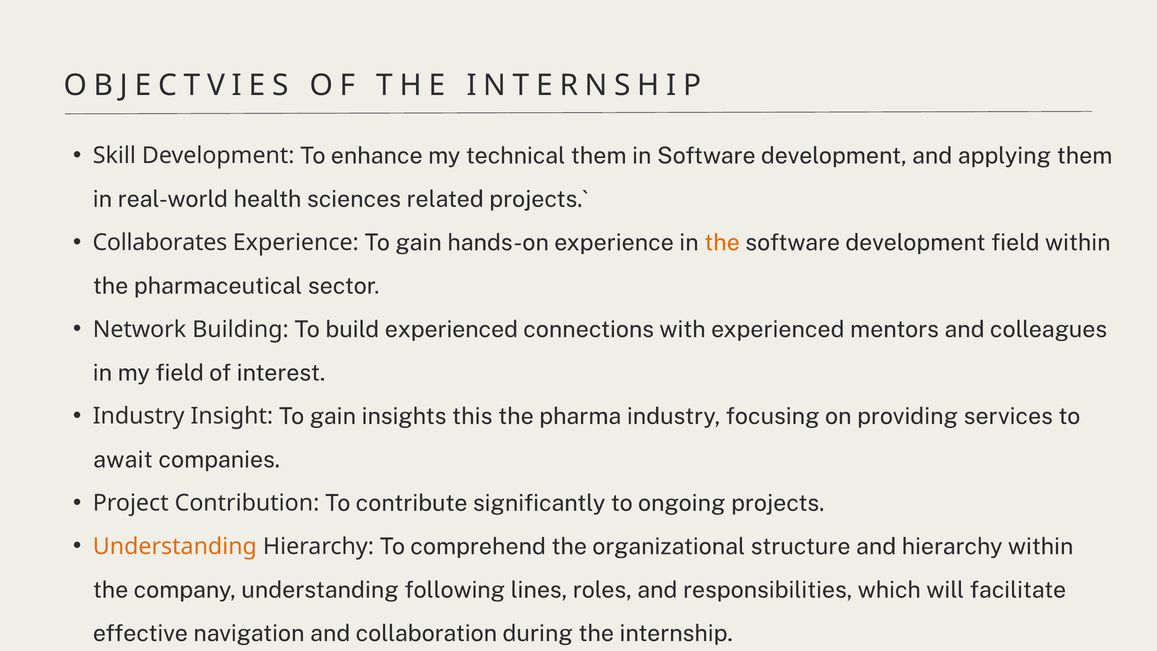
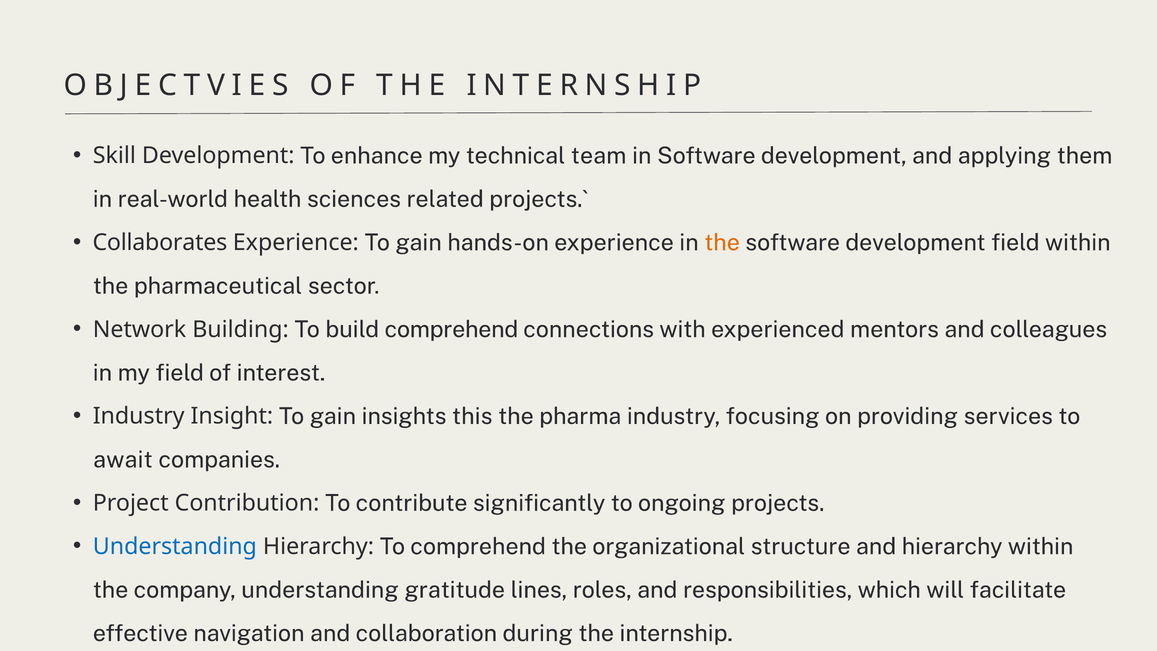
technical them: them -> team (599, 156)
build experienced: experienced -> comprehend (451, 329)
Understanding colour: orange -> blue (175, 546)
following: following -> gratitude (455, 590)
